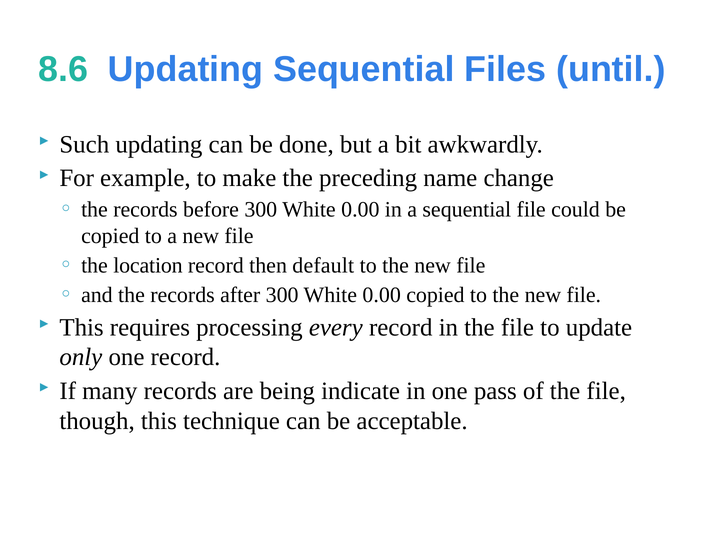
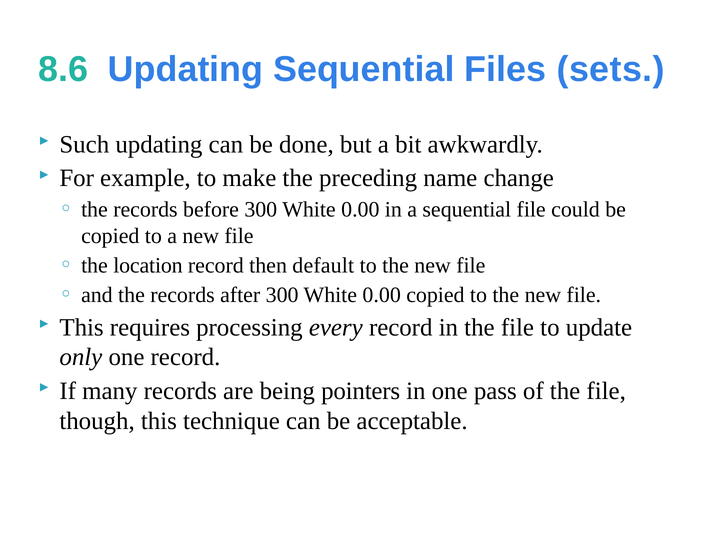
until: until -> sets (611, 69)
indicate: indicate -> pointers (361, 391)
